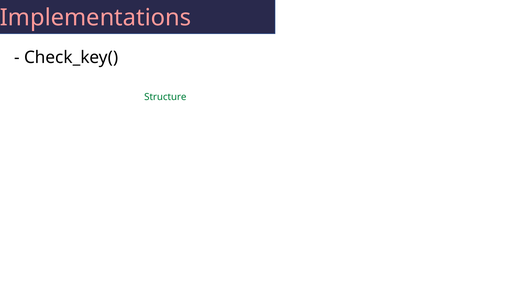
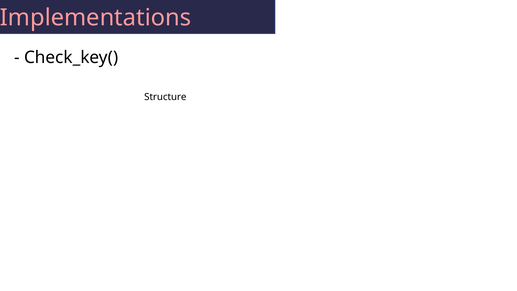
Structure colour: green -> black (165, 97)
